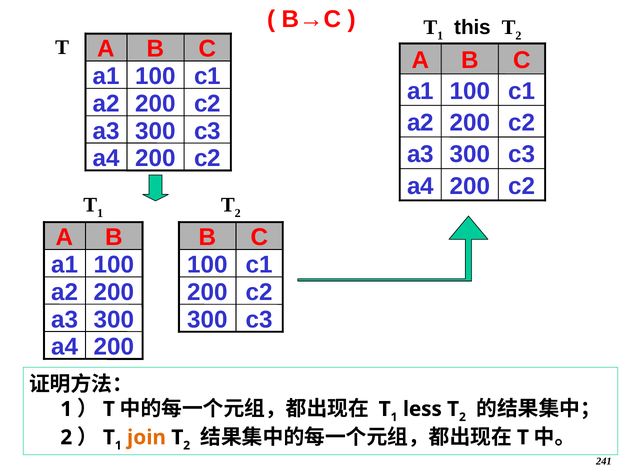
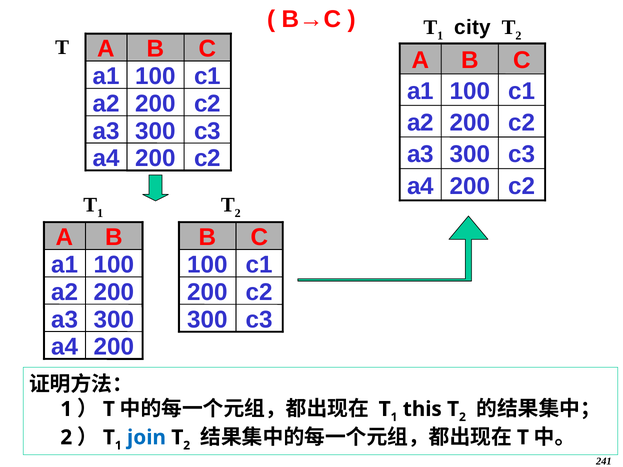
this: this -> city (472, 28)
less: less -> this (422, 409)
join colour: orange -> blue (147, 438)
